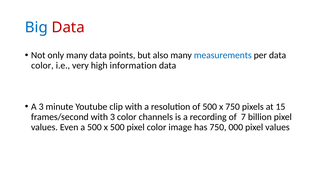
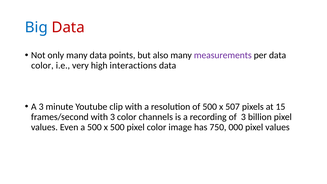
measurements colour: blue -> purple (223, 55)
information: information -> interactions (133, 66)
x 750: 750 -> 507 (233, 107)
of 7: 7 -> 3 (243, 117)
